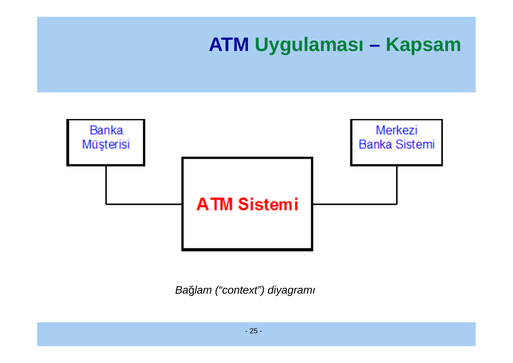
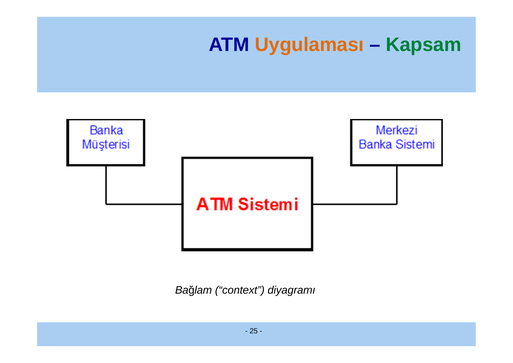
Uygulaması colour: green -> orange (309, 45)
